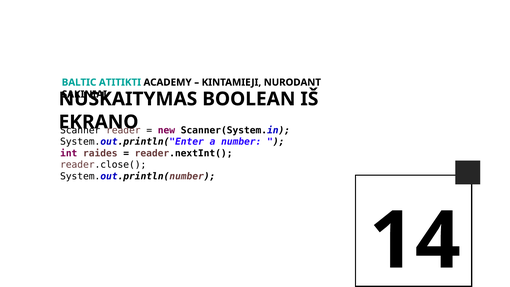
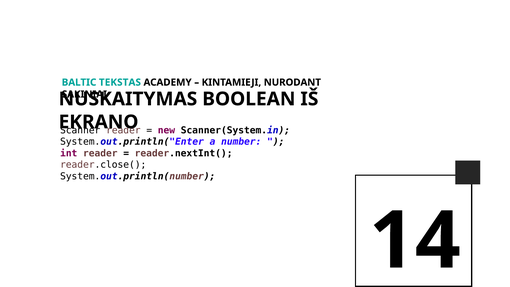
ATITIKTI: ATITIKTI -> TEKSTAS (120, 82)
int raides: raides -> reader (100, 153)
